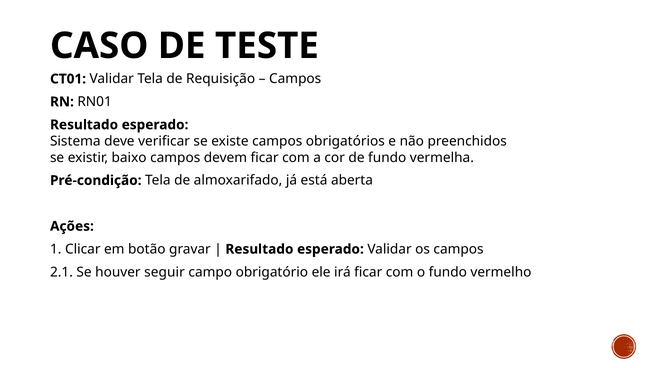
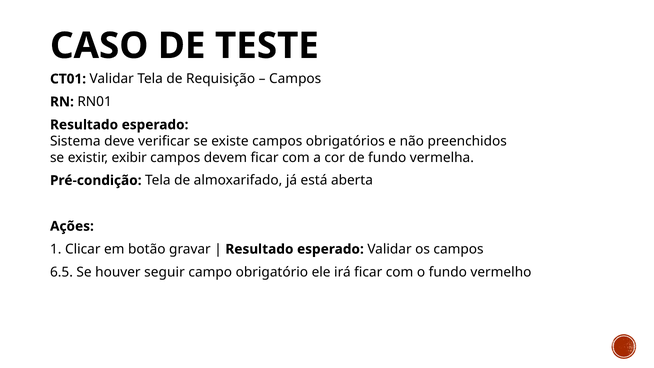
baixo: baixo -> exibir (129, 158)
2.1: 2.1 -> 6.5 (61, 272)
